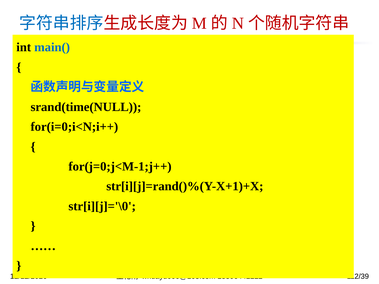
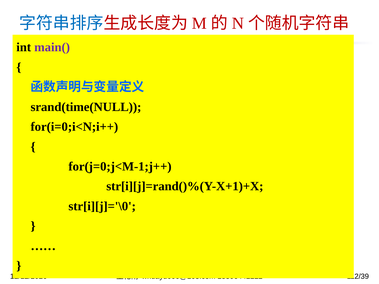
main( colour: blue -> purple (52, 47)
